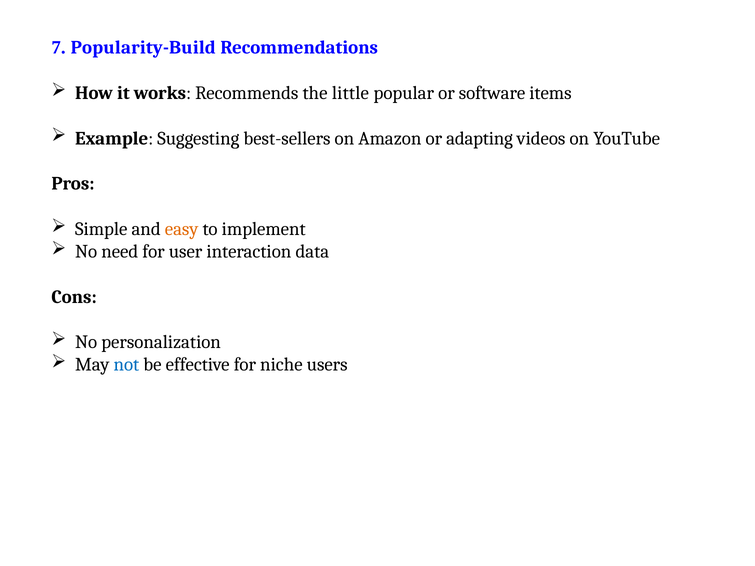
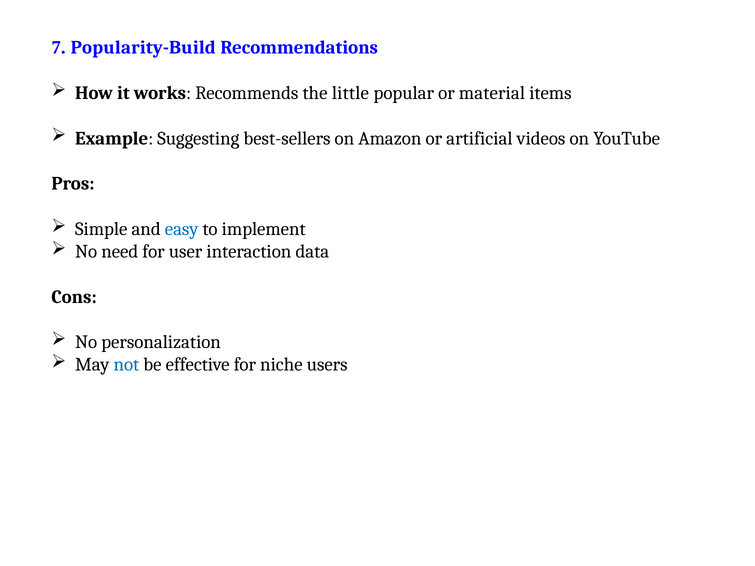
software: software -> material (492, 93)
adapting: adapting -> artificial (479, 138)
easy colour: orange -> blue (182, 229)
